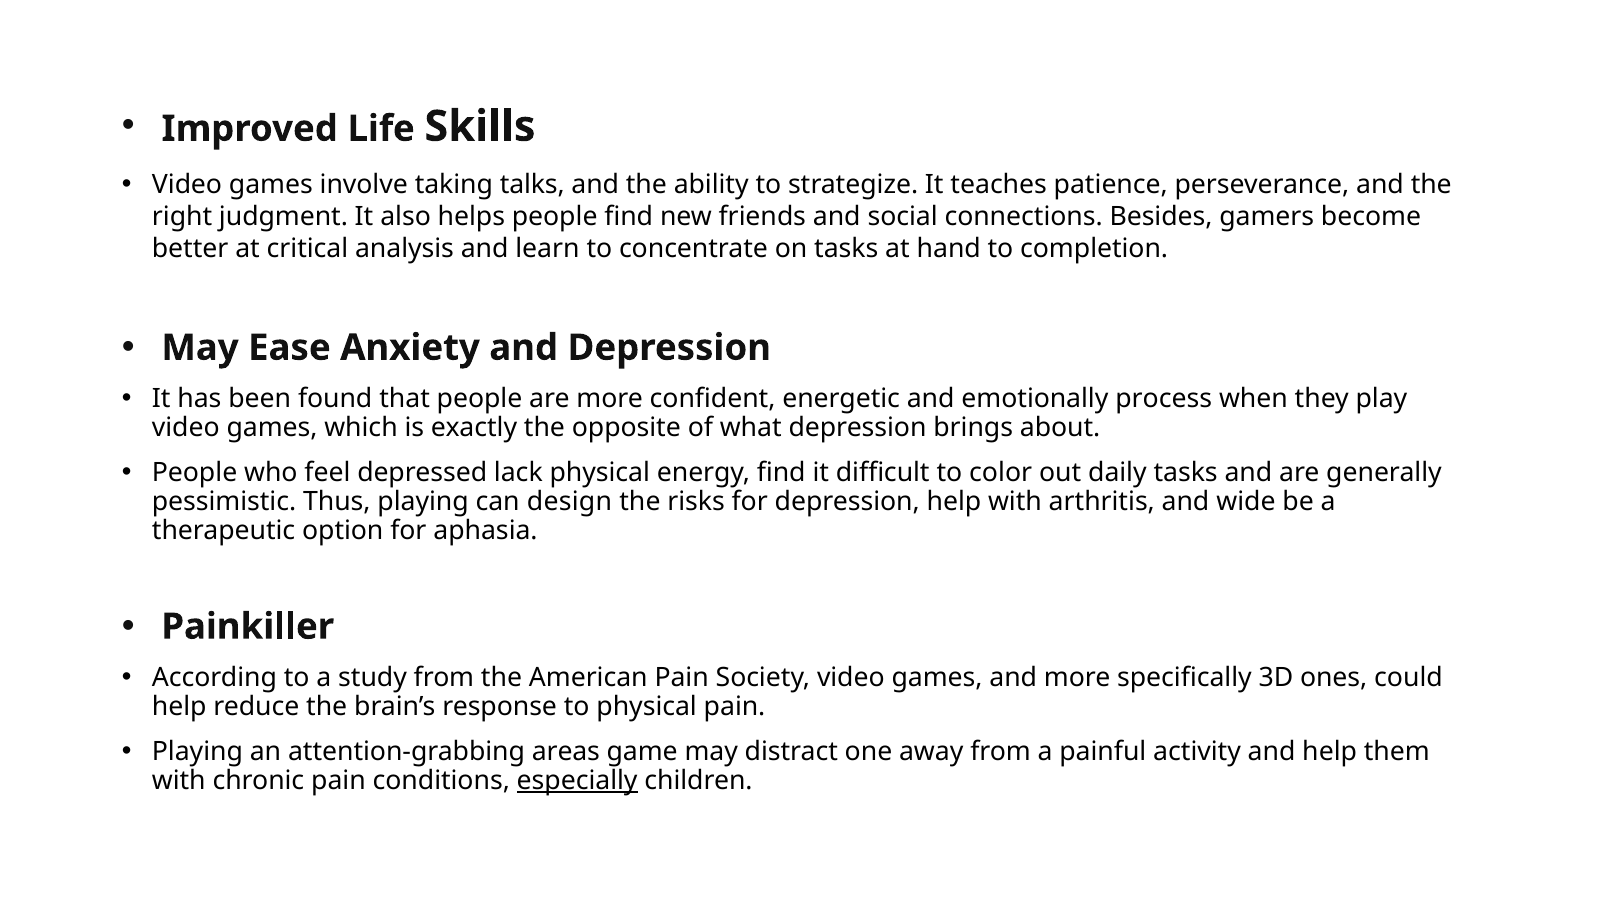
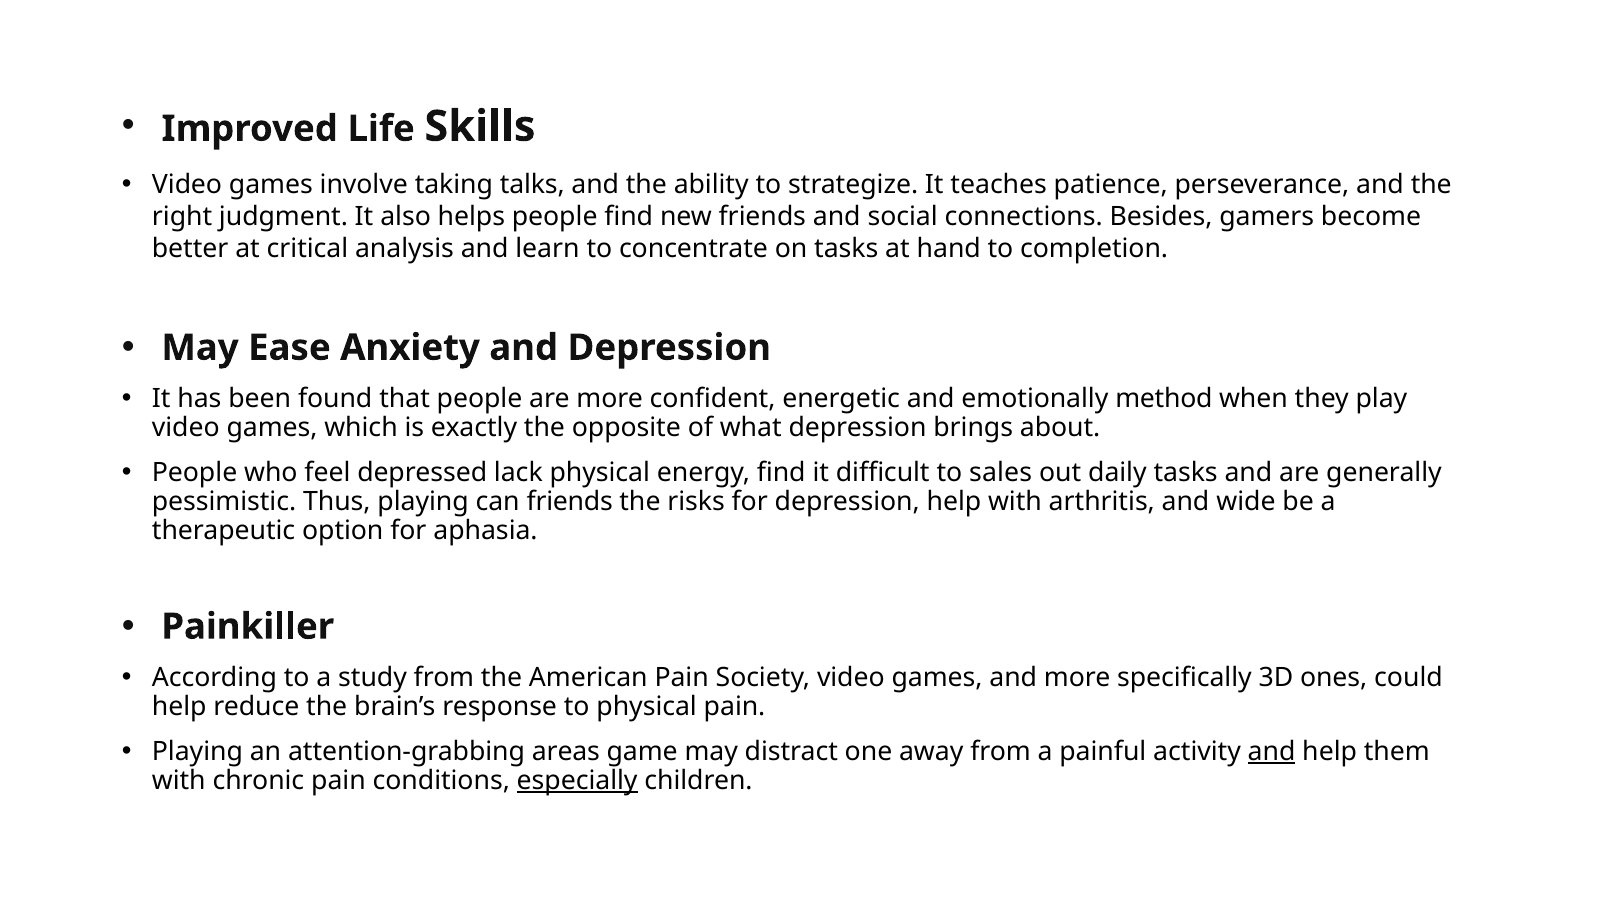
process: process -> method (1164, 399)
color: color -> sales (1001, 473)
can design: design -> friends (570, 502)
and underline: none -> present (1272, 752)
